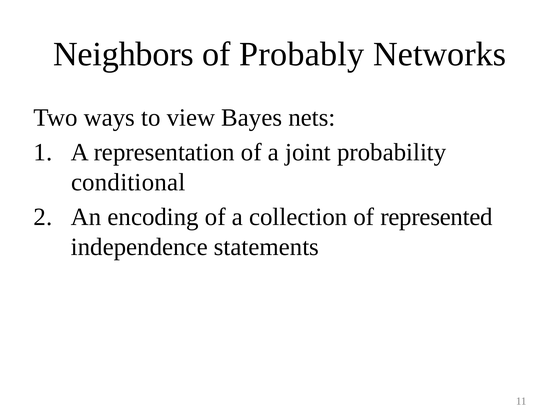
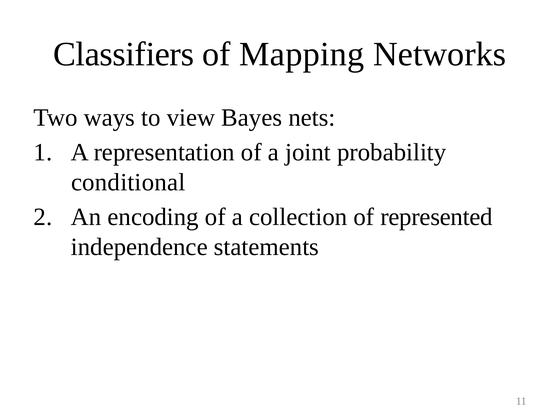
Neighbors: Neighbors -> Classifiers (124, 54)
Probably: Probably -> Mapping (302, 54)
